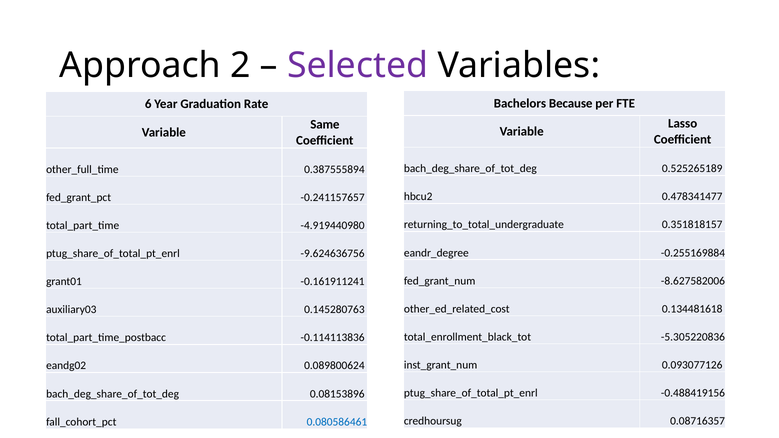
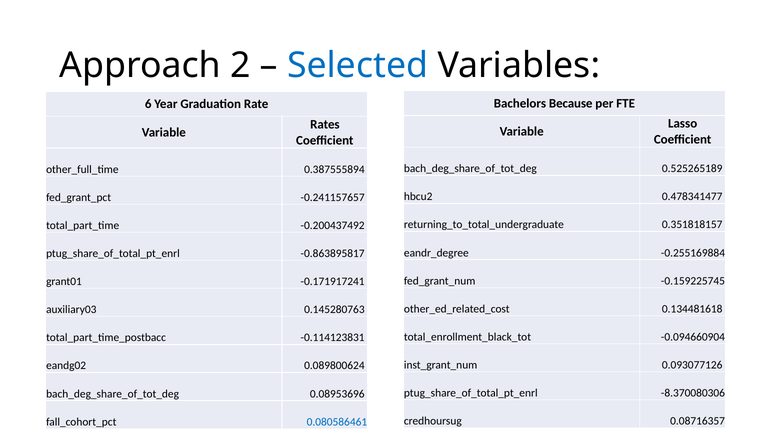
Selected colour: purple -> blue (358, 65)
Same: Same -> Rates (325, 124)
-4.919440980: -4.919440980 -> -0.200437492 (333, 226)
-9.624636756: -9.624636756 -> -0.863895817 (333, 254)
-8.627582006: -8.627582006 -> -0.159225745 (693, 281)
-0.161911241: -0.161911241 -> -0.171917241 (333, 282)
-5.305220836: -5.305220836 -> -0.094660904 (693, 337)
-0.114113836: -0.114113836 -> -0.114123831 (333, 338)
-0.488419156: -0.488419156 -> -8.370080306 (693, 393)
0.08153896: 0.08153896 -> 0.08953696 (337, 394)
